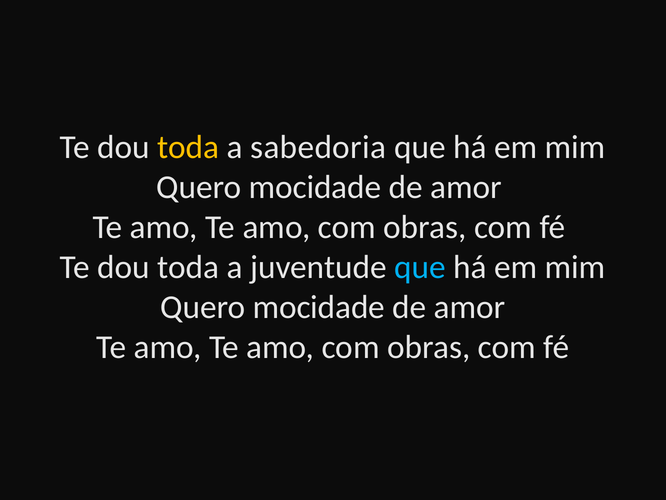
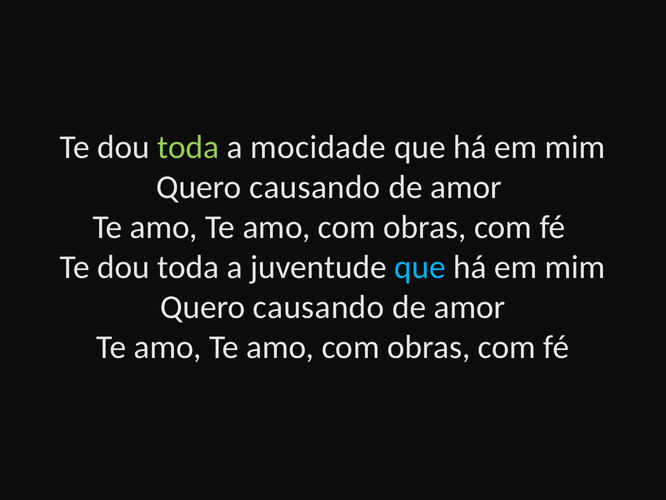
toda colour: yellow -> light green (188, 147)
sabedoria: sabedoria -> mocidade (318, 147)
mocidade: mocidade -> causando (315, 187)
mocidade: mocidade -> causando (319, 307)
